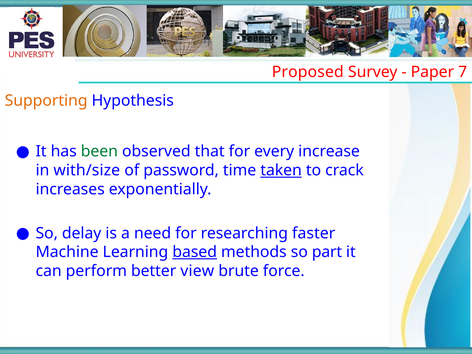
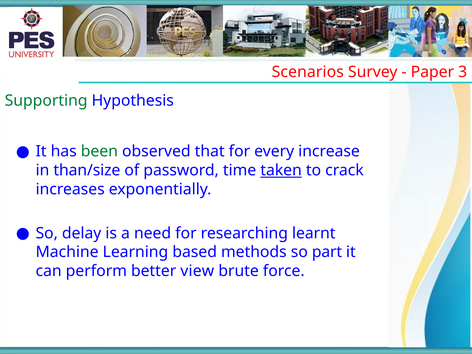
Proposed: Proposed -> Scenarios (308, 72)
7: 7 -> 3 (463, 72)
Supporting colour: orange -> green (46, 101)
with/size: with/size -> than/size (87, 170)
faster: faster -> learnt (314, 233)
based underline: present -> none (195, 252)
